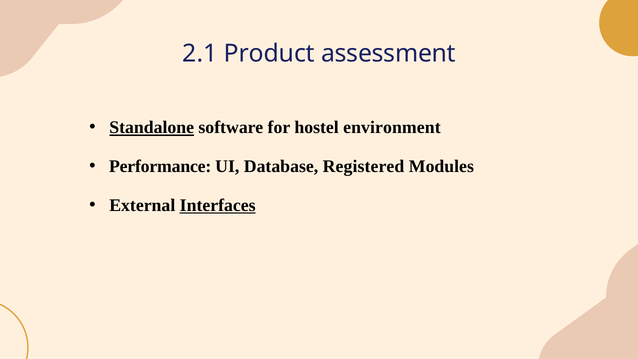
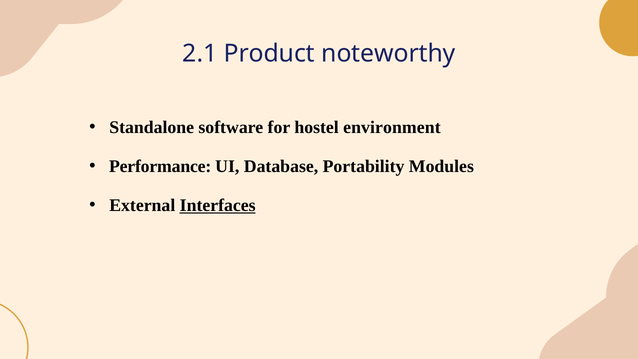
assessment: assessment -> noteworthy (388, 53)
Standalone underline: present -> none (152, 128)
Registered: Registered -> Portability (364, 167)
